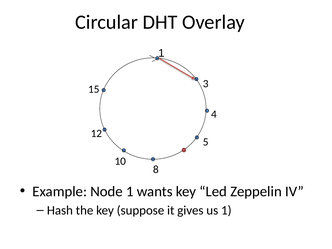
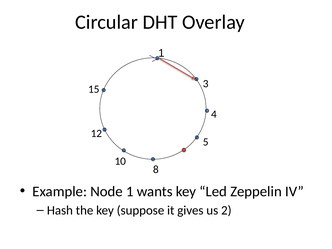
us 1: 1 -> 2 (226, 210)
